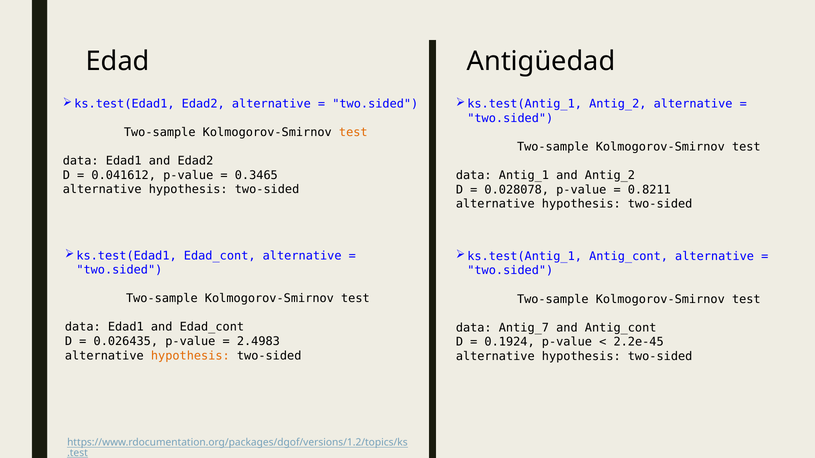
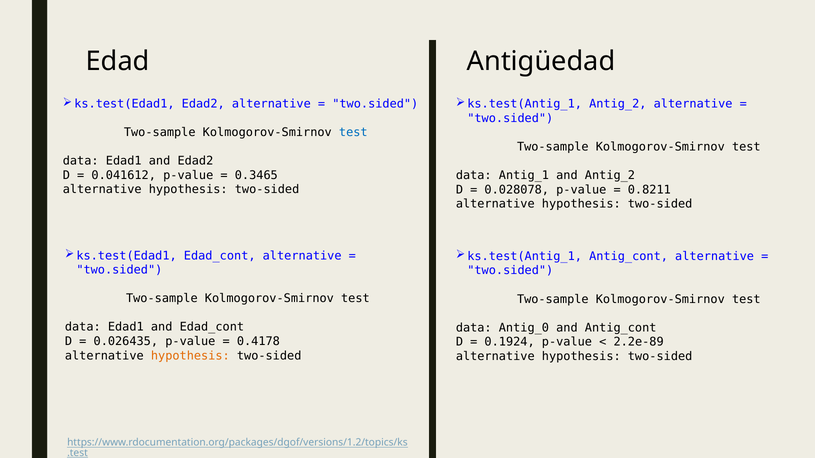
test colour: orange -> blue (353, 133)
Antig_7: Antig_7 -> Antig_0 (524, 328)
2.4983: 2.4983 -> 0.4178 (258, 342)
2.2e-45: 2.2e-45 -> 2.2e-89 (639, 342)
